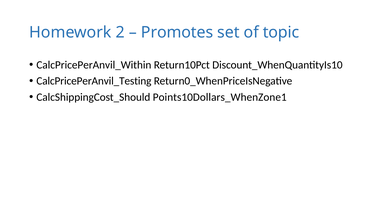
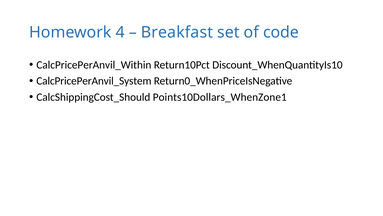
2: 2 -> 4 (120, 32)
Promotes: Promotes -> Breakfast (177, 32)
topic: topic -> code (281, 32)
CalcPricePerAnvil_Testing: CalcPricePerAnvil_Testing -> CalcPricePerAnvil_System (94, 81)
